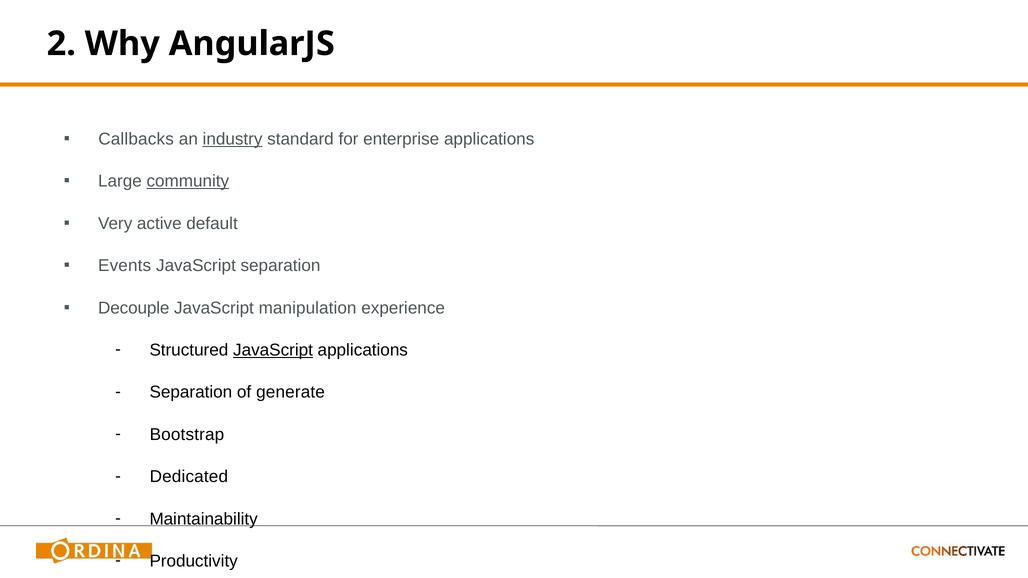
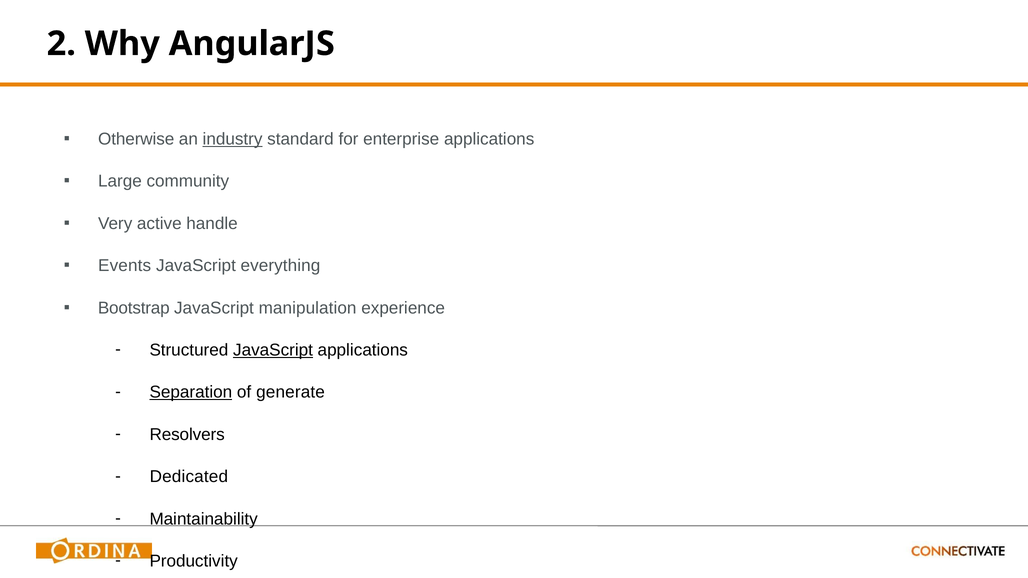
Callbacks: Callbacks -> Otherwise (136, 139)
community underline: present -> none (188, 181)
default: default -> handle (212, 224)
JavaScript separation: separation -> everything (280, 266)
Decouple: Decouple -> Bootstrap (134, 308)
Separation underline: none -> present (191, 393)
Bootstrap: Bootstrap -> Resolvers (187, 435)
